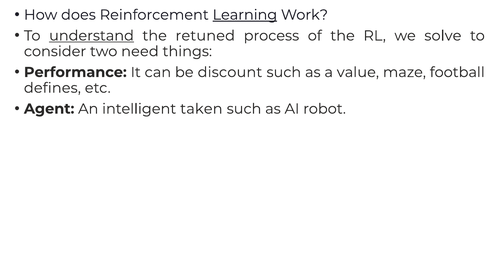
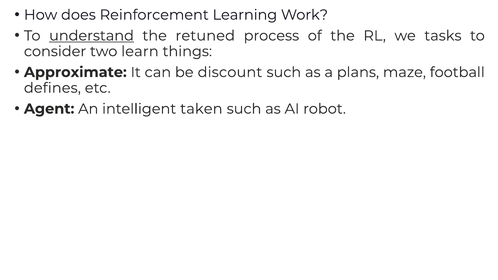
Learning underline: present -> none (245, 15)
solve: solve -> tasks (443, 36)
need: need -> learn (140, 51)
Performance: Performance -> Approximate (75, 72)
value: value -> plans (358, 72)
